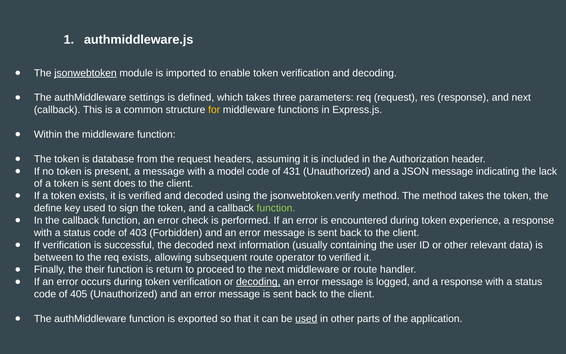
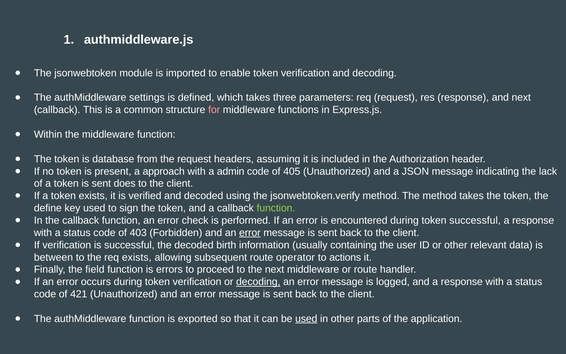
jsonwebtoken underline: present -> none (86, 73)
for colour: yellow -> pink (214, 110)
a message: message -> approach (164, 171)
model: model -> admin (231, 171)
431: 431 -> 405 (292, 171)
token experience: experience -> successful (475, 220)
error underline: none -> present (250, 233)
decoded next: next -> birth (226, 245)
to verified: verified -> actions (345, 257)
their: their -> field (95, 269)
return: return -> errors (169, 269)
405: 405 -> 421 (79, 294)
